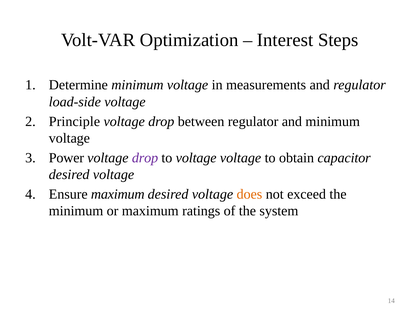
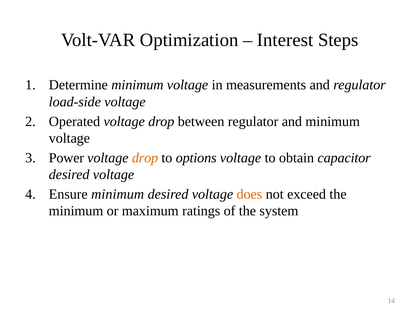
Principle: Principle -> Operated (74, 121)
drop colour: purple -> orange (145, 158)
to voltage: voltage -> options (196, 158)
Ensure maximum: maximum -> minimum (118, 194)
